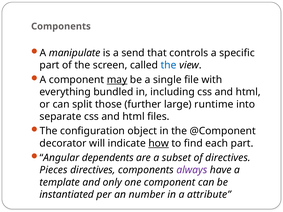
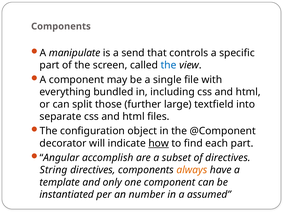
may underline: present -> none (117, 80)
runtime: runtime -> textfield (214, 104)
dependents: dependents -> accomplish (108, 158)
Pieces: Pieces -> String (54, 170)
always colour: purple -> orange (192, 170)
attribute: attribute -> assumed (209, 195)
